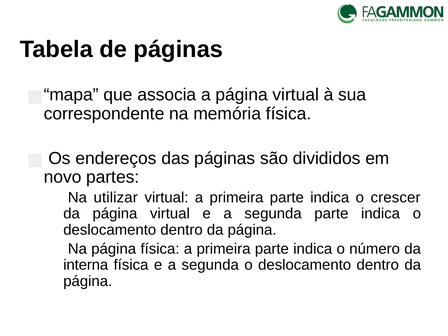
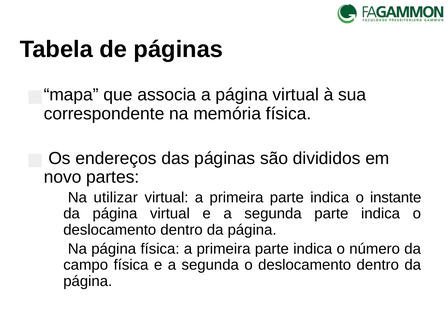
crescer: crescer -> instante (396, 198)
interna: interna -> campo (86, 265)
